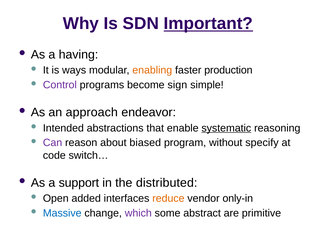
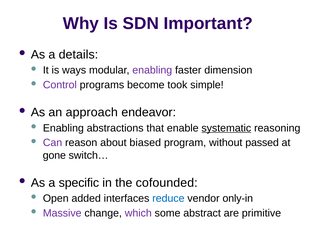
Important underline: present -> none (208, 24)
having: having -> details (78, 55)
enabling colour: orange -> purple (152, 70)
production: production -> dimension (228, 70)
sign: sign -> took (177, 85)
Intended: Intended -> Enabling (63, 128)
specify: specify -> passed (262, 143)
code: code -> gone (54, 155)
support: support -> specific (79, 183)
distributed: distributed -> cofounded (167, 183)
reduce colour: orange -> blue (168, 198)
Massive colour: blue -> purple (62, 213)
